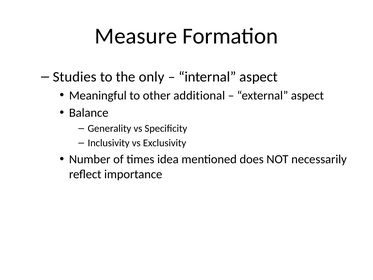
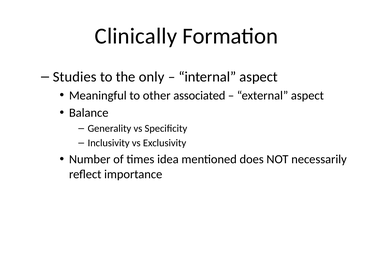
Measure: Measure -> Clinically (136, 36)
additional: additional -> associated (199, 95)
